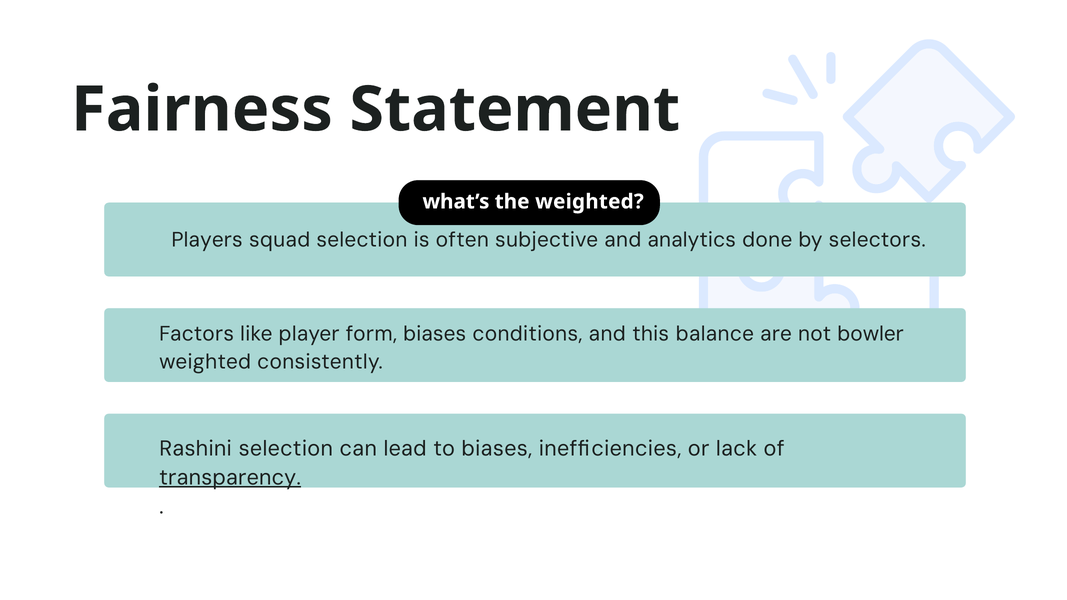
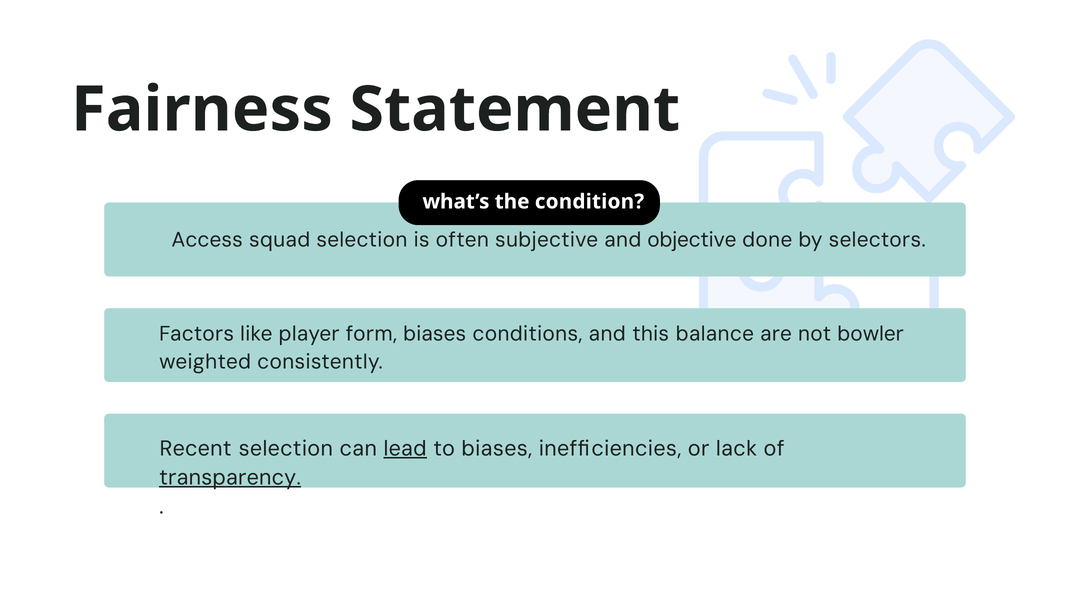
the weighted: weighted -> condition (589, 202)
Players: Players -> Access (207, 240)
analytics: analytics -> objective (692, 240)
Rashini: Rashini -> Recent (196, 449)
lead underline: none -> present (405, 449)
